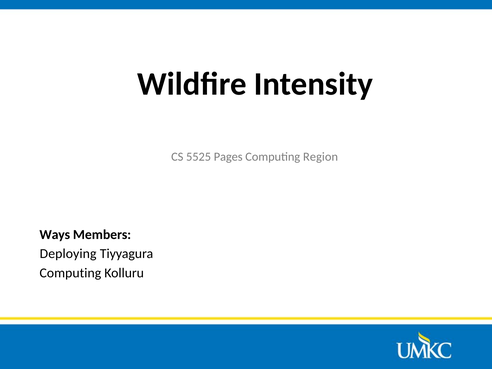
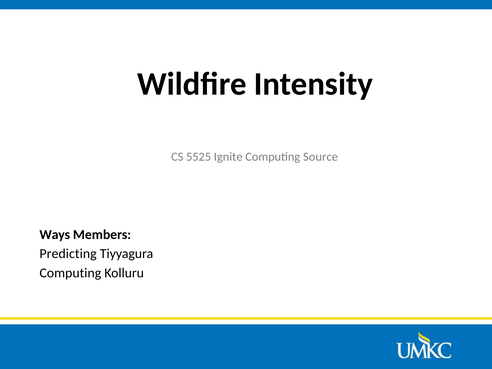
Pages: Pages -> Ignite (228, 157)
Region: Region -> Source (321, 157)
Deploying: Deploying -> Predicting (68, 254)
